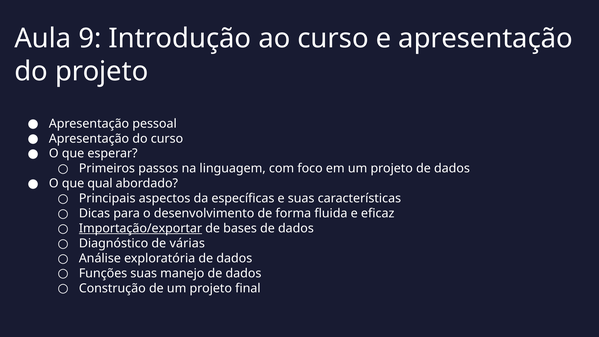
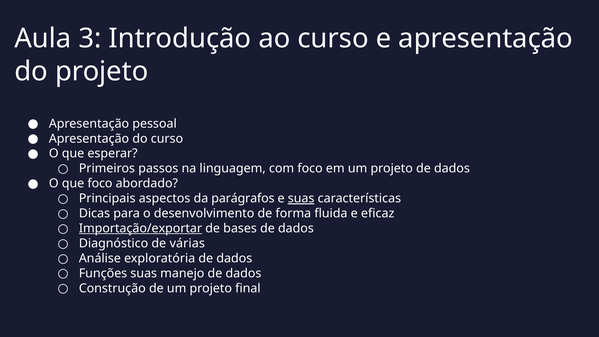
9: 9 -> 3 (90, 38)
que qual: qual -> foco (100, 183)
específicas: específicas -> parágrafos (243, 198)
suas underline: none -> present (301, 198)
